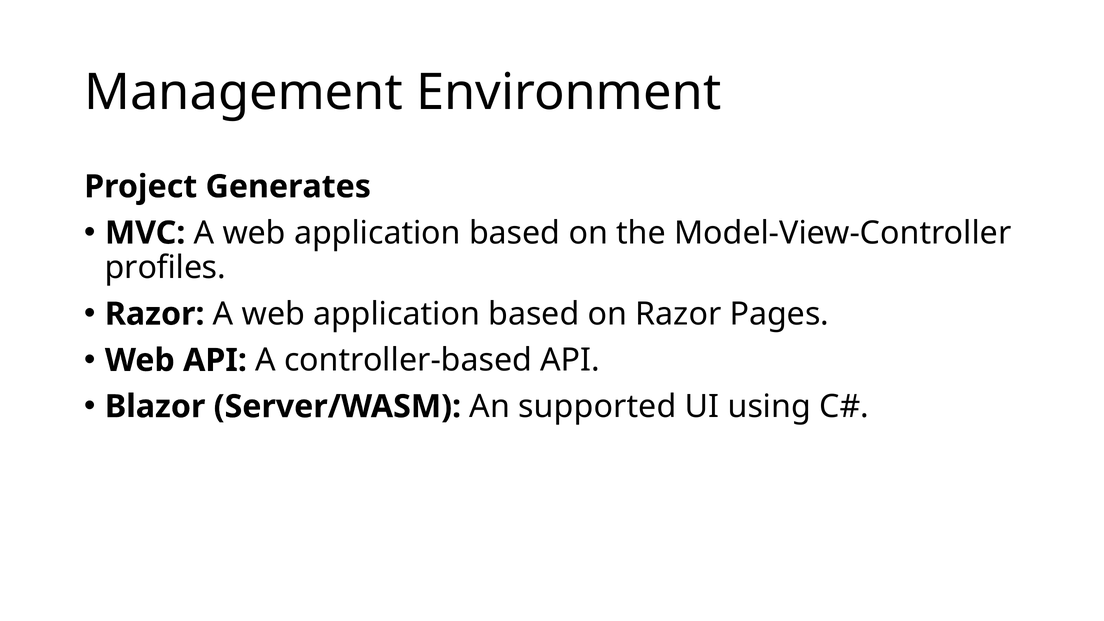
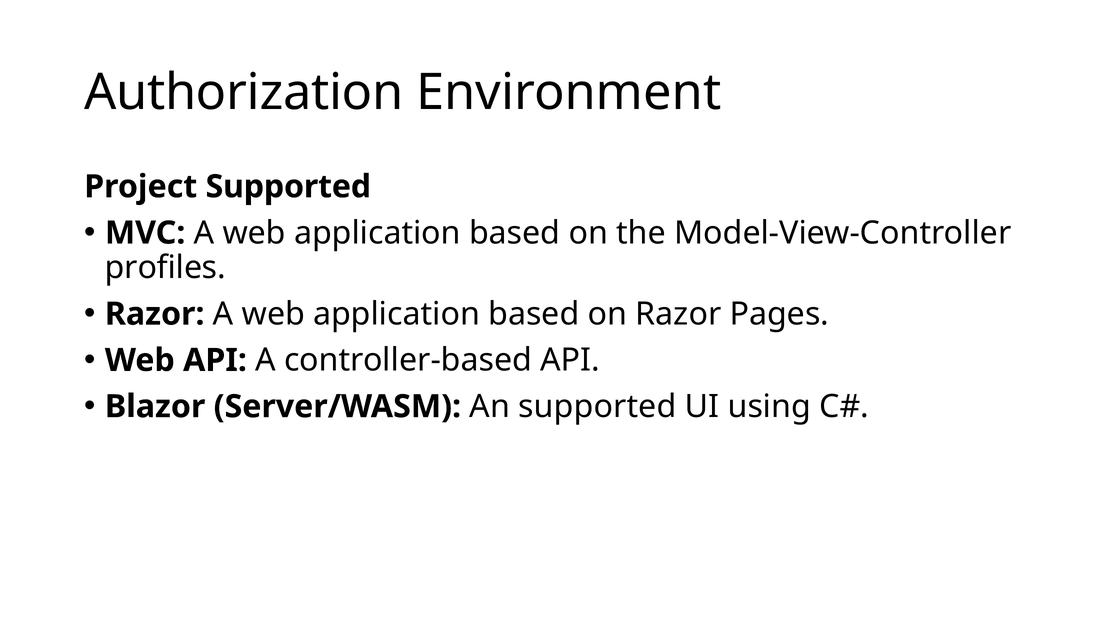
Management: Management -> Authorization (244, 93)
Project Generates: Generates -> Supported (288, 187)
